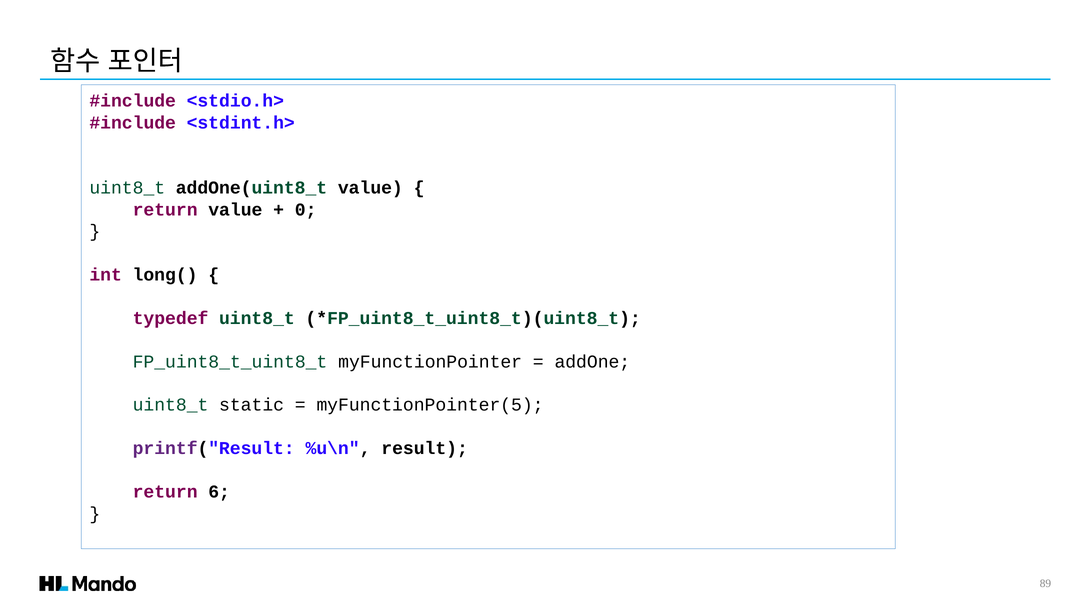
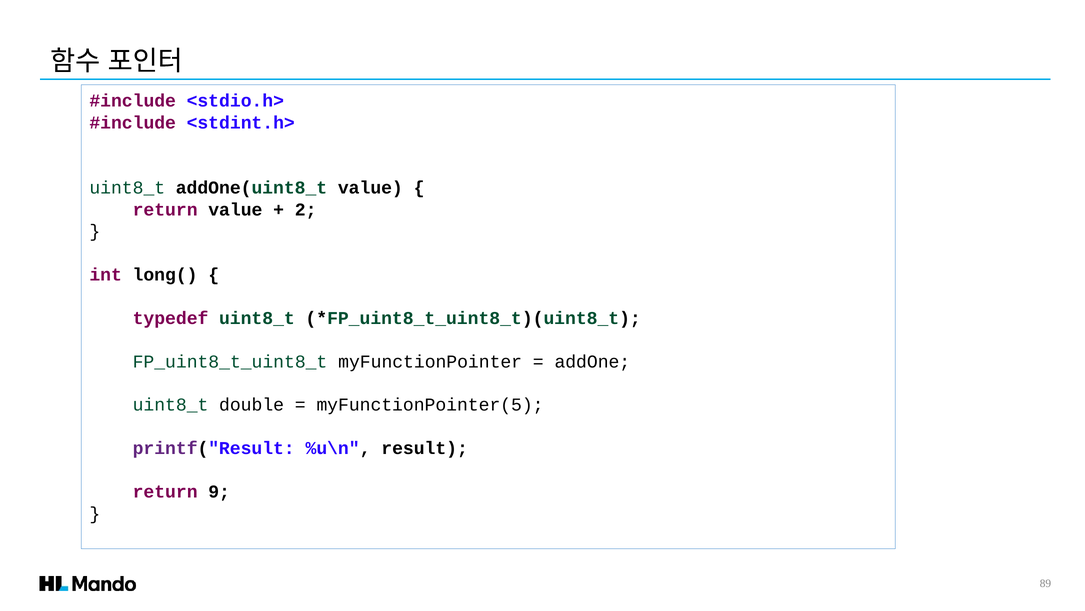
0: 0 -> 2 (306, 209)
static: static -> double (252, 405)
6: 6 -> 9 (219, 491)
